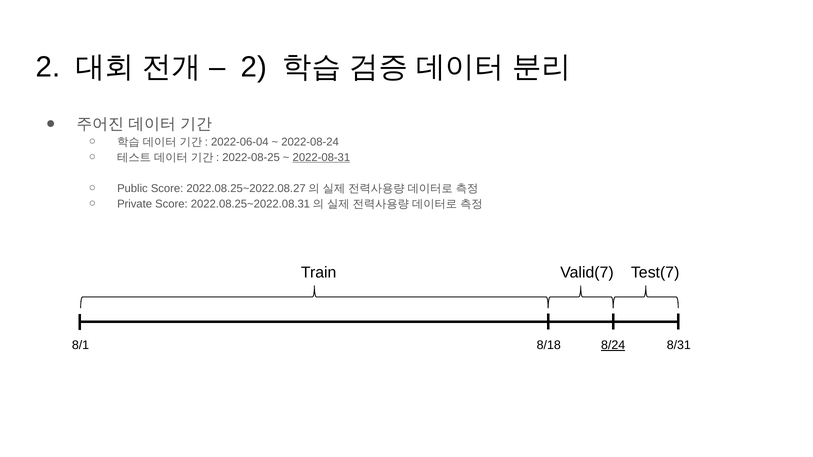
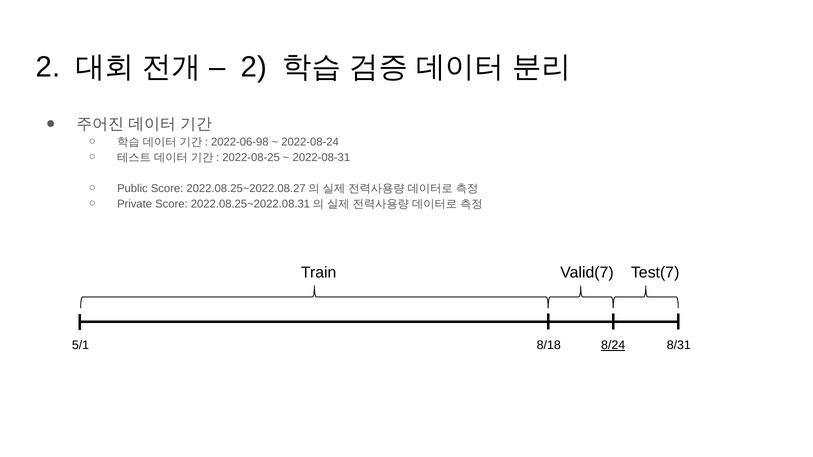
2022-06-04: 2022-06-04 -> 2022-06-98 (240, 142)
2022-08-31 underline: present -> none (321, 157)
8/1: 8/1 -> 5/1 (80, 345)
